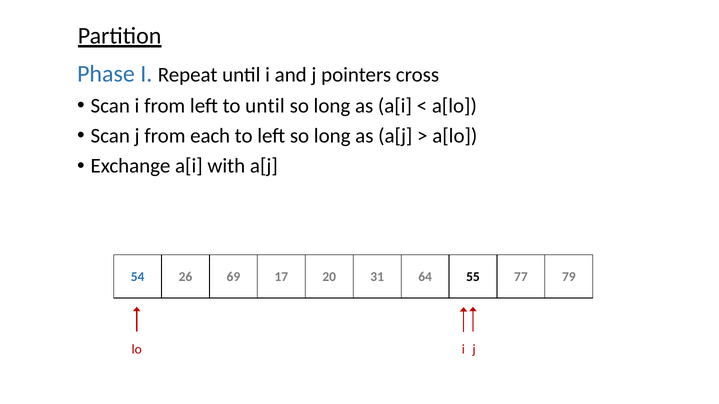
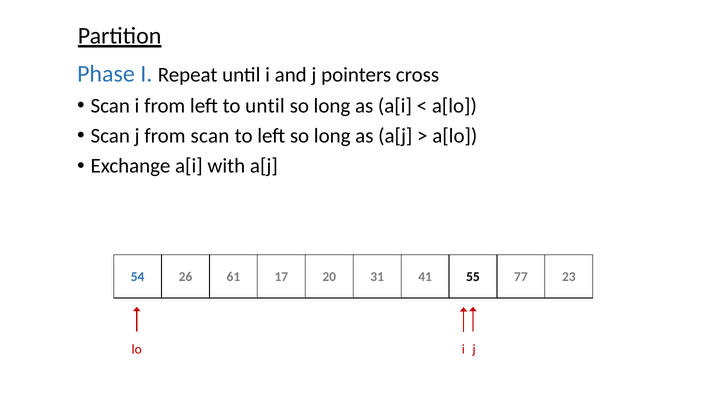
from each: each -> scan (210, 136)
69: 69 -> 61 (233, 277)
64: 64 -> 41 (425, 277)
79: 79 -> 23 (569, 277)
